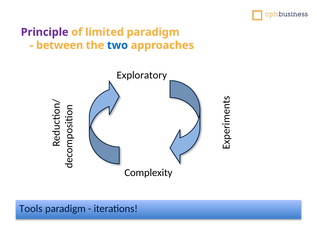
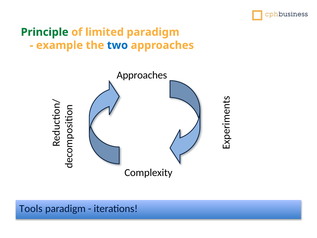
Principle colour: purple -> green (45, 32)
between: between -> example (60, 45)
Exploratory: Exploratory -> Approaches (142, 75)
